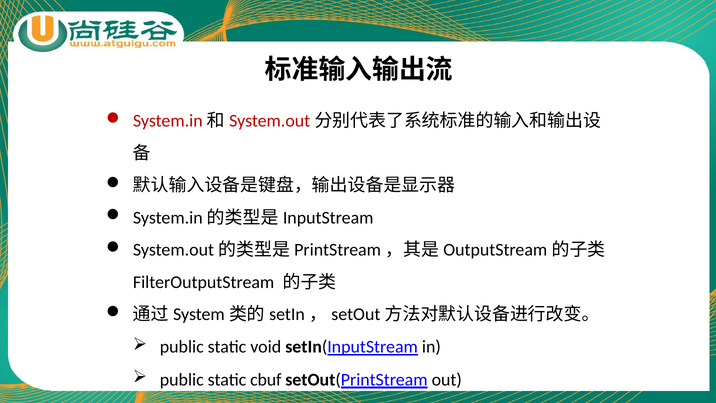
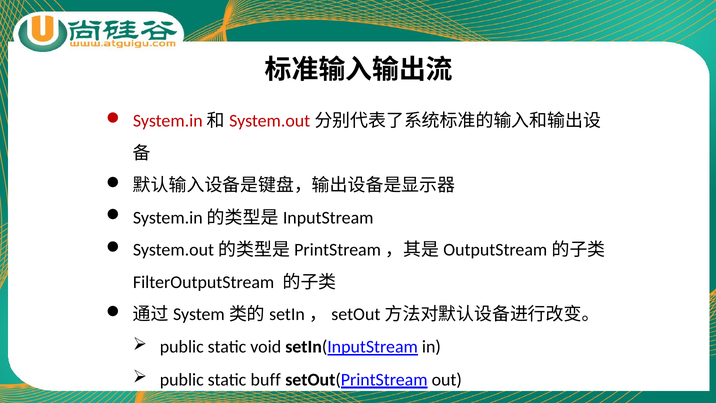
cbuf: cbuf -> buff (266, 379)
